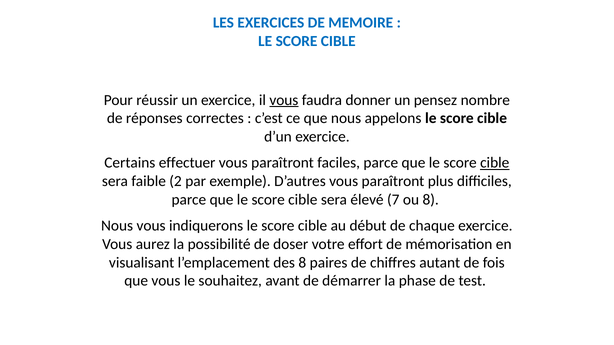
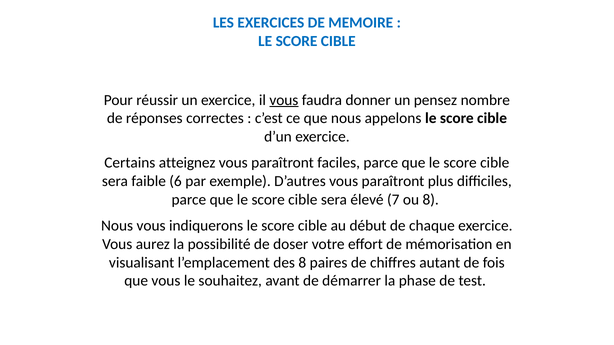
effectuer: effectuer -> atteignez (187, 163)
cible underline: present -> none (495, 163)
2: 2 -> 6 (176, 181)
